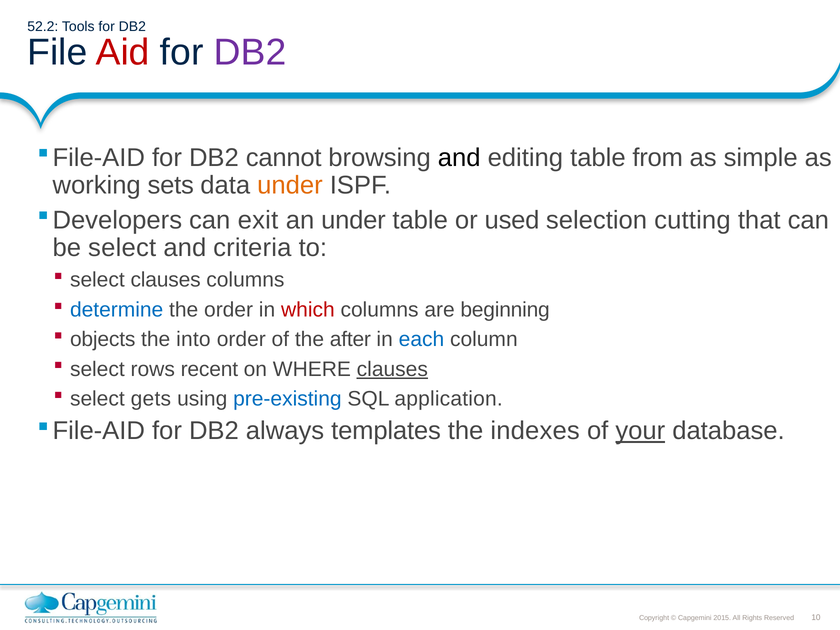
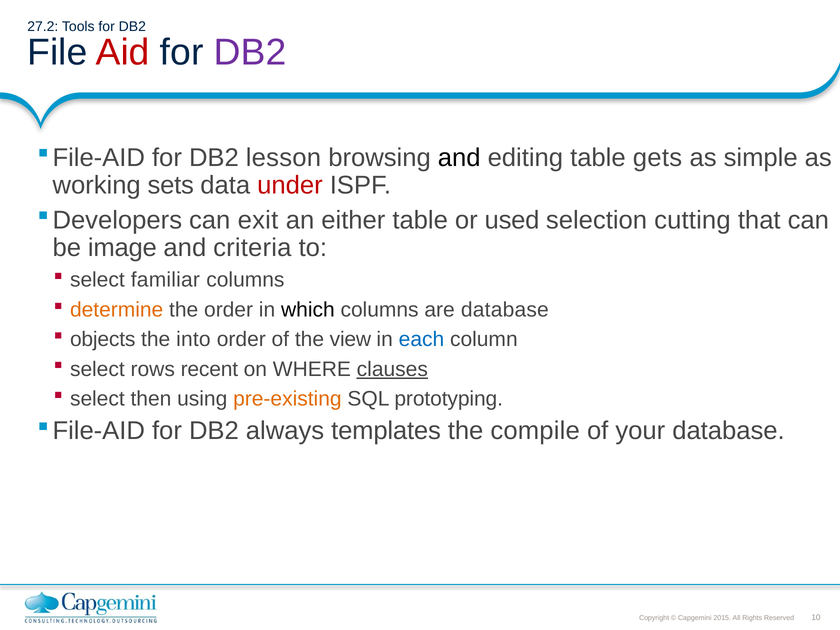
52.2: 52.2 -> 27.2 (43, 27)
cannot: cannot -> lesson (283, 158)
from: from -> gets (657, 158)
under colour: orange -> red (290, 185)
an under: under -> either (353, 220)
be select: select -> image (122, 248)
select clauses: clauses -> familiar (165, 280)
determine colour: blue -> orange (117, 310)
which colour: red -> black (308, 310)
are beginning: beginning -> database (505, 310)
after: after -> view (350, 339)
gets: gets -> then (151, 399)
pre-existing colour: blue -> orange (287, 399)
application: application -> prototyping (449, 399)
indexes: indexes -> compile (535, 431)
your underline: present -> none (640, 431)
